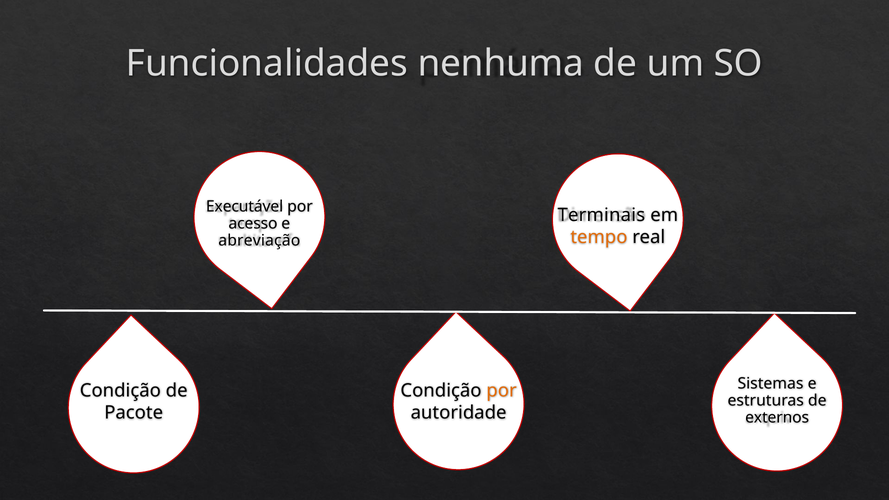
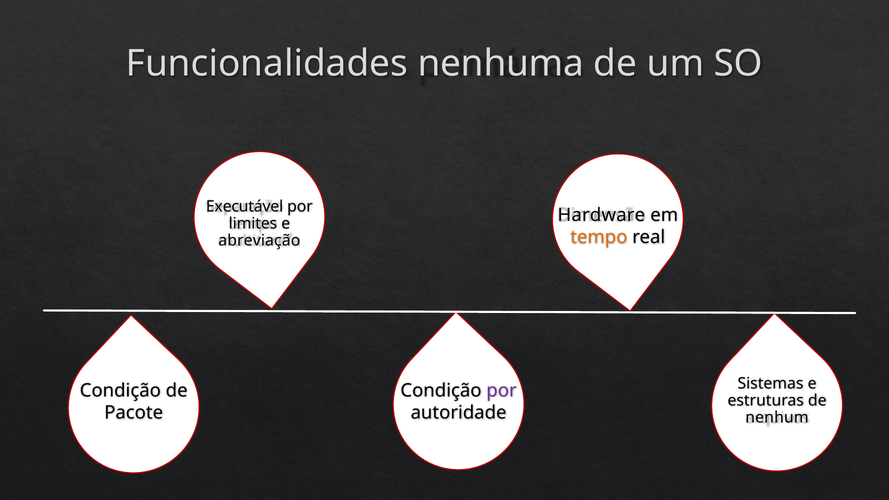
Terminais: Terminais -> Hardware (601, 215)
acesso: acesso -> limites (253, 223)
por colour: orange -> purple (502, 391)
externos: externos -> nenhum (777, 418)
